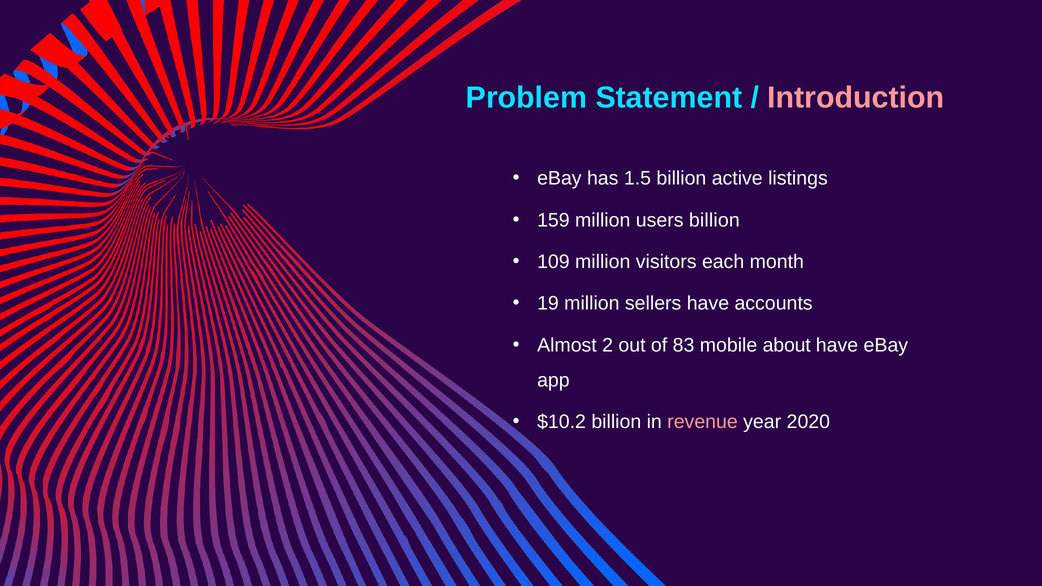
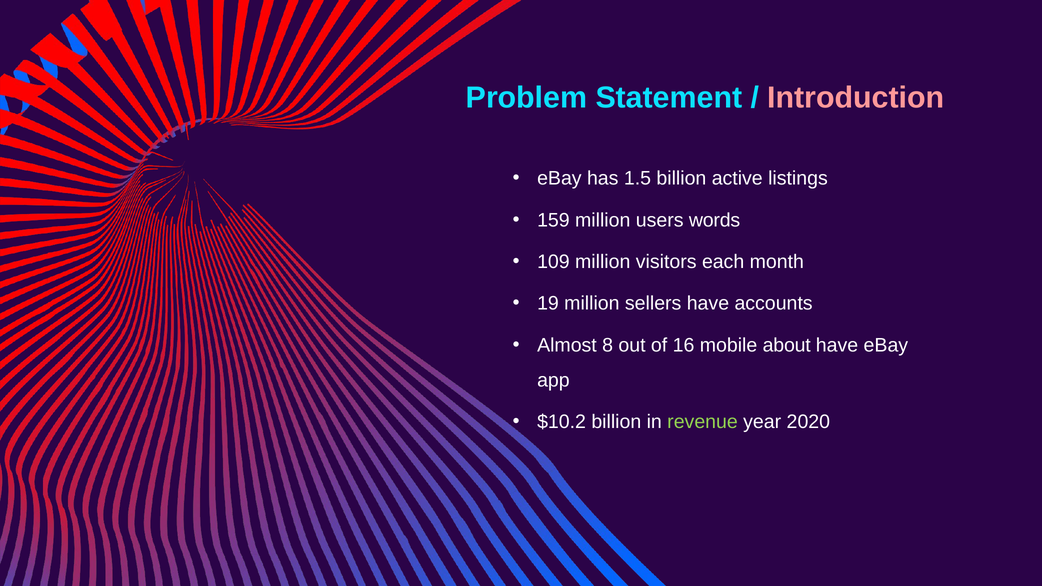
users billion: billion -> words (715, 220)
2: 2 -> 8 (608, 345)
83: 83 -> 16 (684, 345)
revenue colour: pink -> light green (703, 422)
